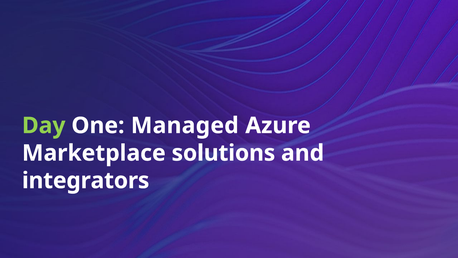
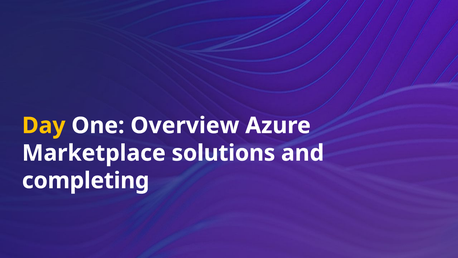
Day colour: light green -> yellow (44, 125)
Managed: Managed -> Overview (185, 125)
integrators: integrators -> completing (86, 180)
